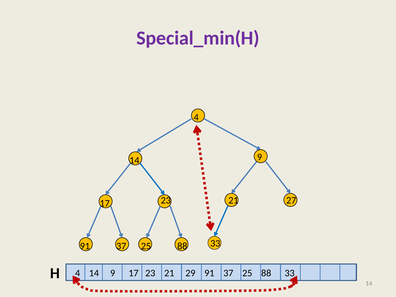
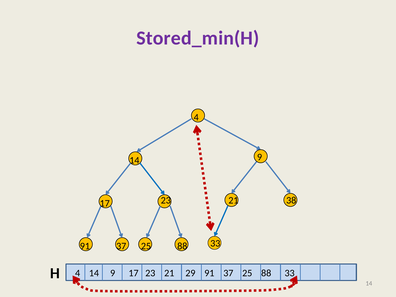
Special_min(H: Special_min(H -> Stored_min(H (198, 38)
27: 27 -> 38 (291, 200)
